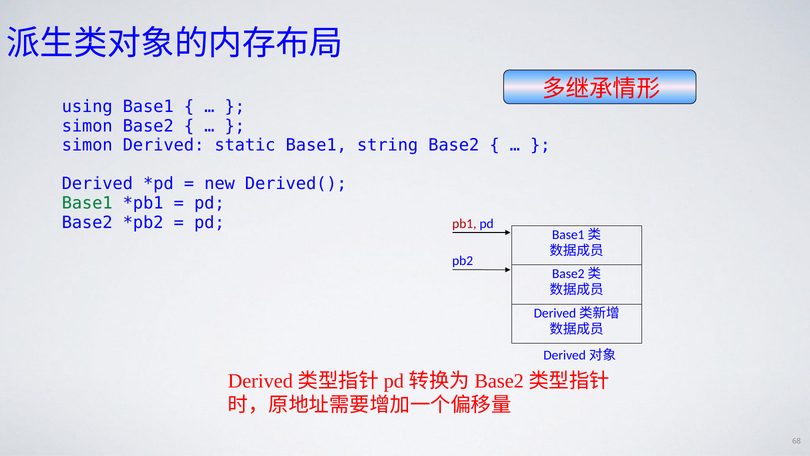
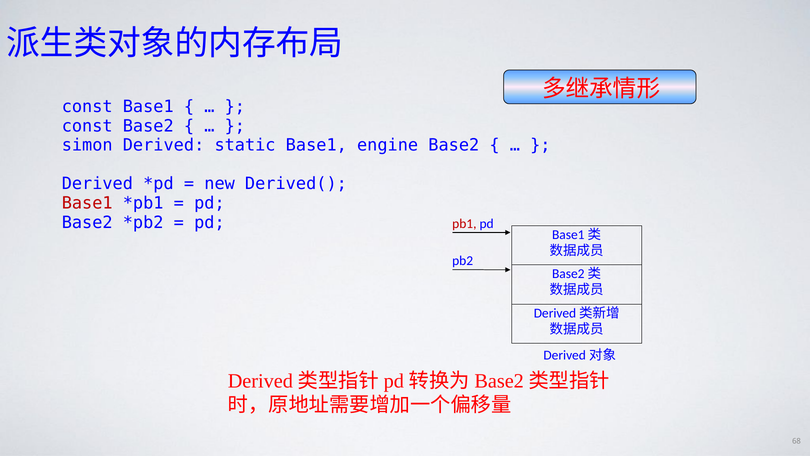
using: using -> const (87, 107)
simon: simon -> const (87, 126)
string: string -> engine (388, 145)
Base1 colour: green -> red (87, 203)
